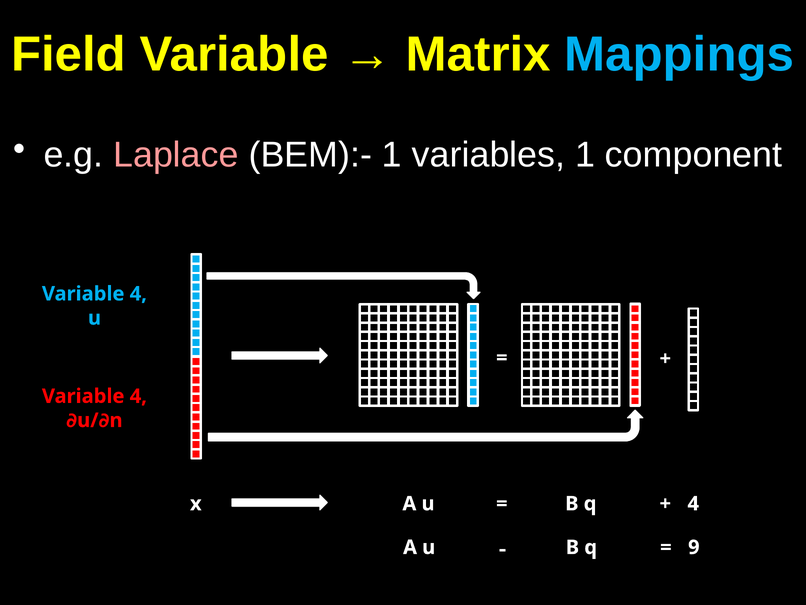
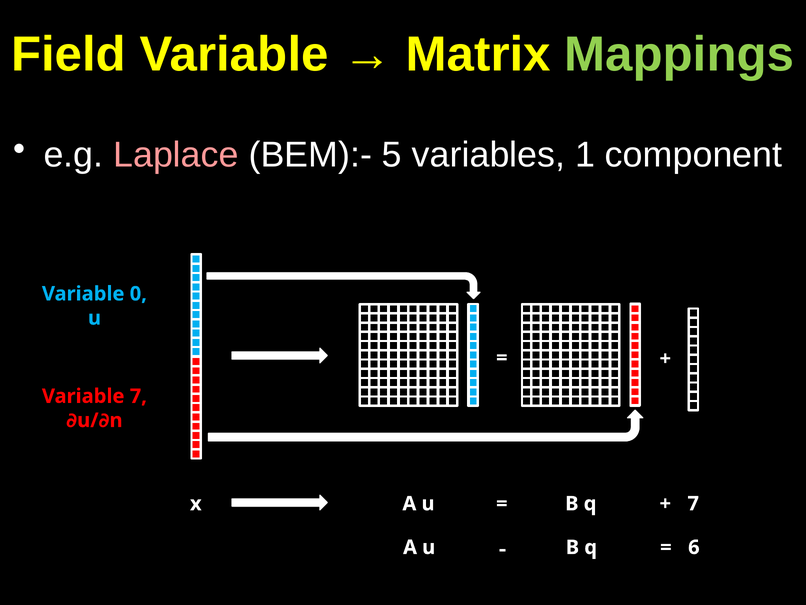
Mappings colour: light blue -> light green (679, 54)
BEM):- 1: 1 -> 5 (392, 155)
4: 4 -> 0 (138, 294)
4: 4 -> 7 (138, 396)
4: 4 -> 7 (693, 503)
9: 9 -> 6 (694, 547)
